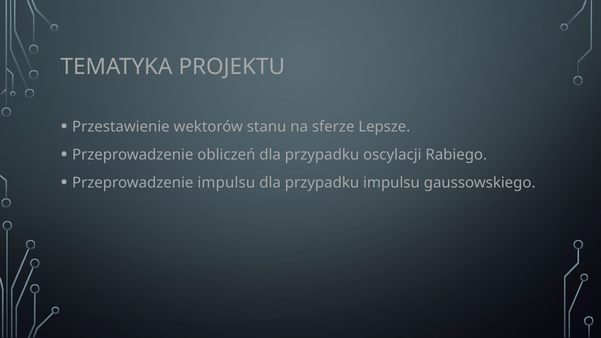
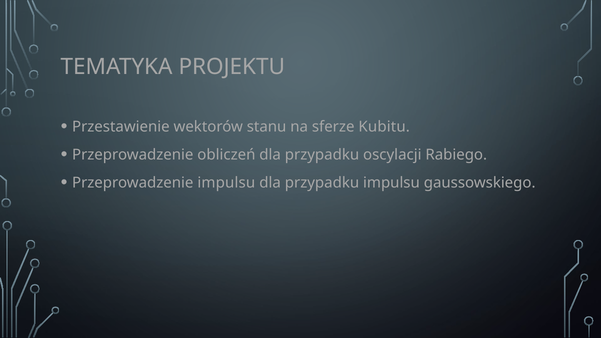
Lepsze: Lepsze -> Kubitu (384, 127)
